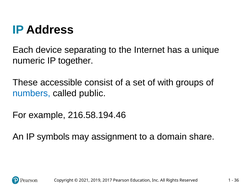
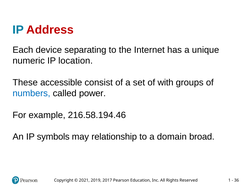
Address colour: black -> red (50, 30)
together: together -> location (76, 61)
public: public -> power (92, 93)
assignment: assignment -> relationship (114, 137)
share: share -> broad (202, 137)
